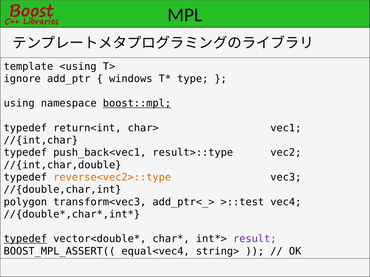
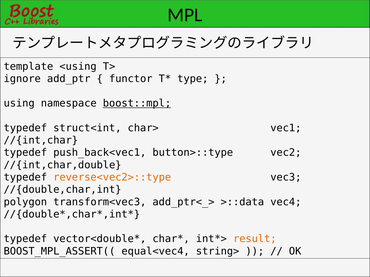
windows: windows -> functor (131, 79)
return<int: return<int -> struct<int (87, 128)
result>::type: result>::type -> button>::type (193, 153)
>::test: >::test -> >::data (242, 202)
typedef underline: present -> none (25, 239)
result colour: purple -> orange (255, 239)
